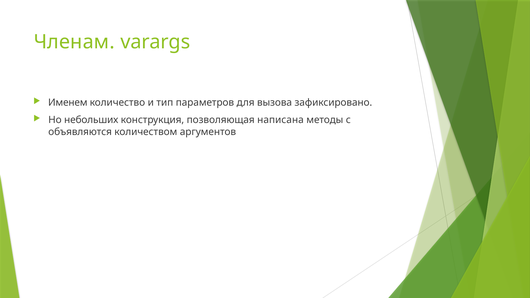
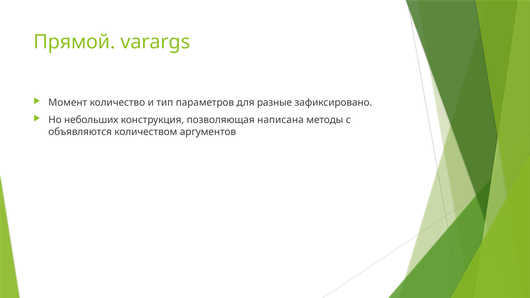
Членам: Членам -> Прямой (74, 42)
Именем: Именем -> Момент (68, 103)
вызова: вызова -> разные (275, 103)
